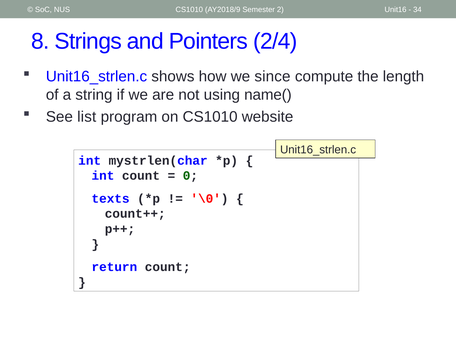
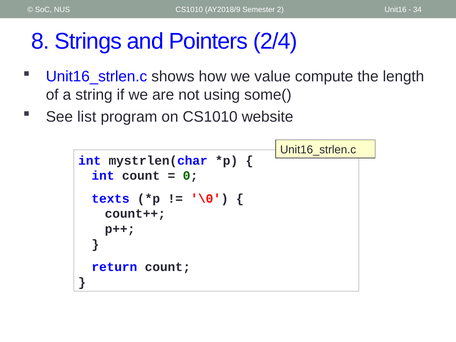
since: since -> value (273, 76)
name(: name( -> some( (268, 95)
